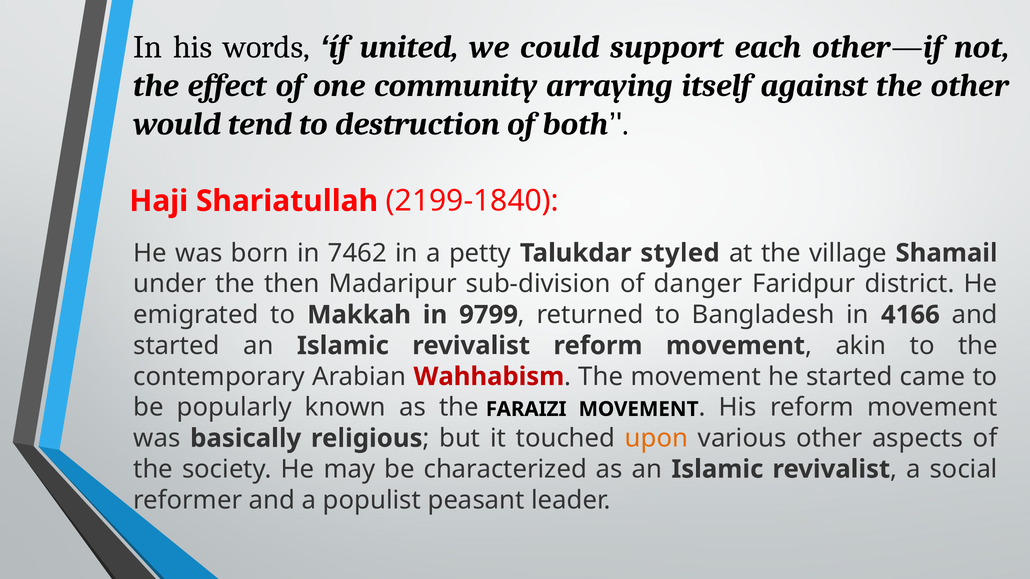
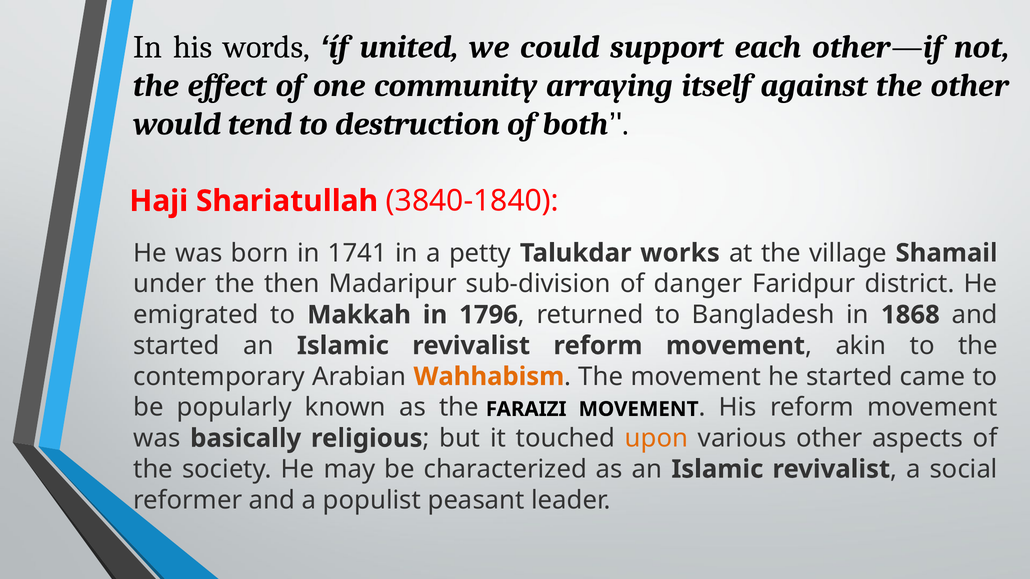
2199-1840: 2199-1840 -> 3840-1840 (472, 201)
7462: 7462 -> 1741 (357, 253)
styled: styled -> works (680, 253)
9799: 9799 -> 1796 (489, 315)
4166: 4166 -> 1868 (910, 315)
Wahhabism colour: red -> orange (489, 377)
